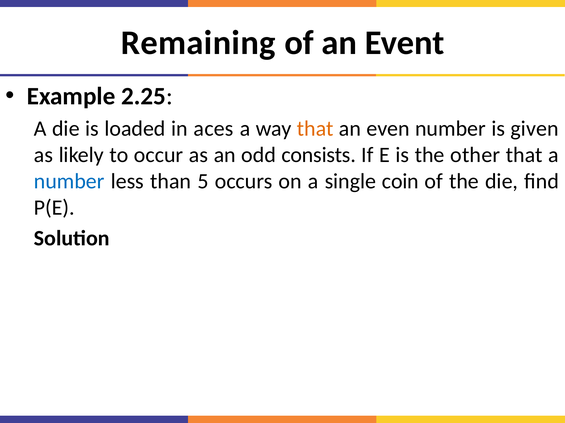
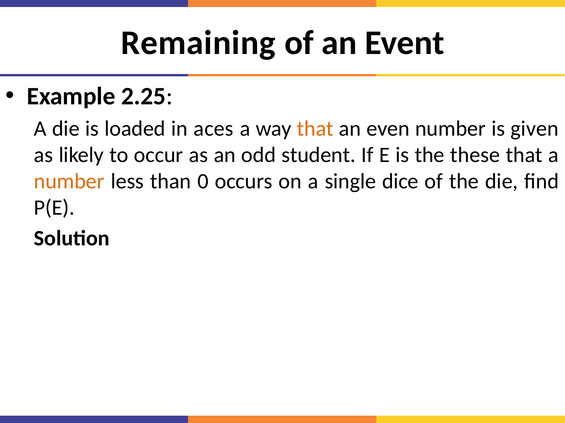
consists: consists -> student (319, 155)
other: other -> these (475, 155)
number colour: blue -> orange (69, 182)
5: 5 -> 0 (203, 182)
coin: coin -> dice (400, 182)
